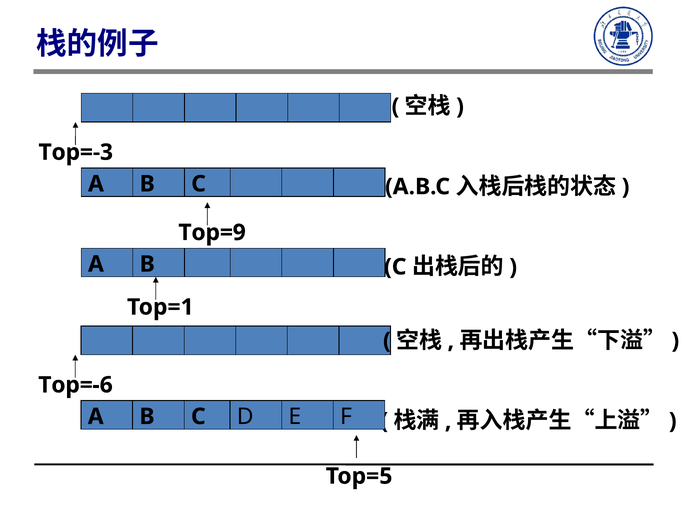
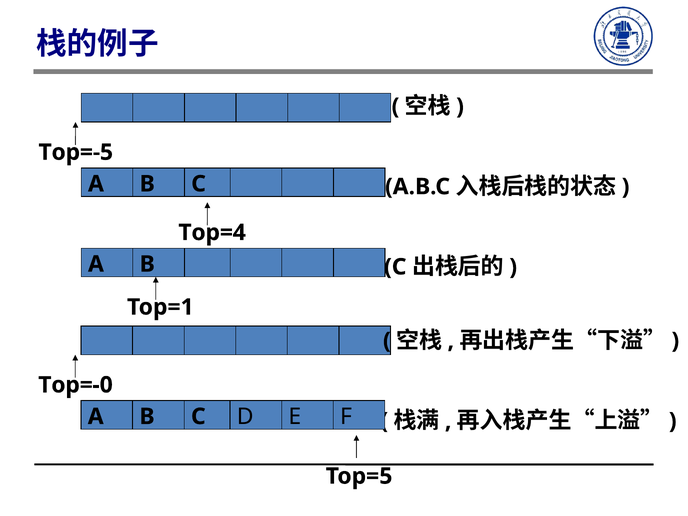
Top=-3: Top=-3 -> Top=-5 (76, 152)
Top=9: Top=9 -> Top=4 (212, 233)
Top=-6: Top=-6 -> Top=-0 (76, 385)
